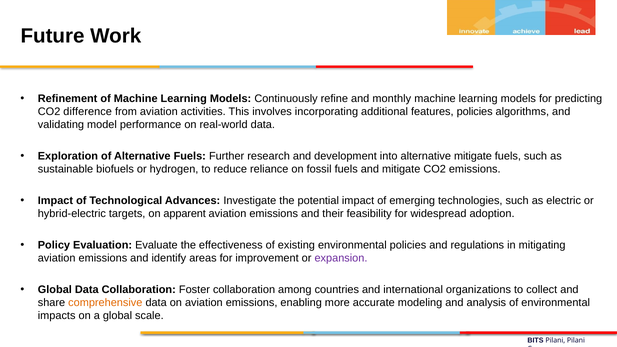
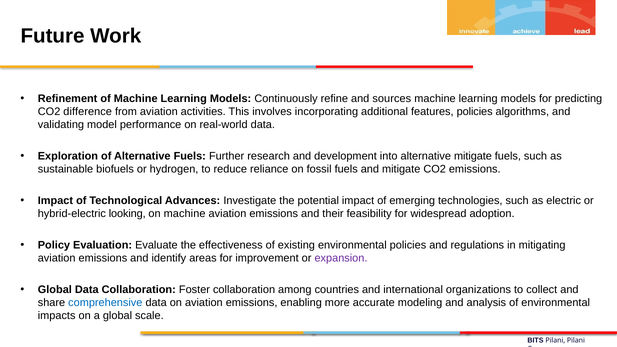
monthly: monthly -> sources (392, 99)
targets: targets -> looking (127, 214)
on apparent: apparent -> machine (185, 214)
comprehensive colour: orange -> blue (105, 303)
